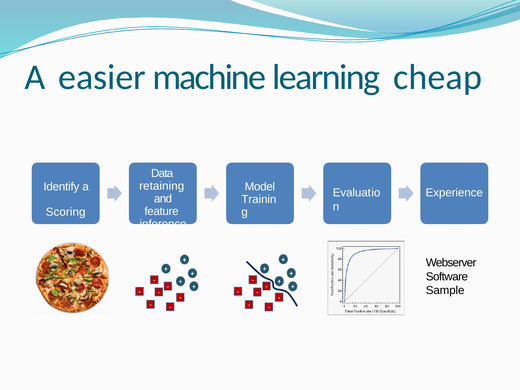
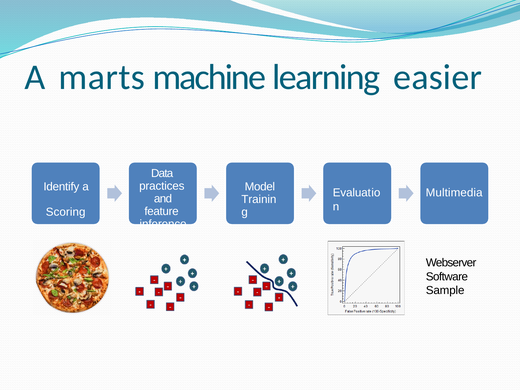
easier: easier -> marts (102, 77)
cheap: cheap -> easier (438, 77)
retaining: retaining -> practices (162, 186)
Experience: Experience -> Multimedia (454, 193)
